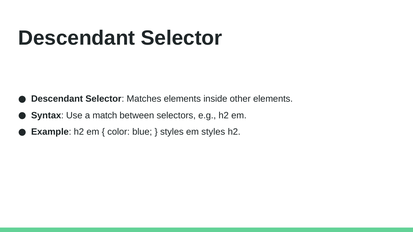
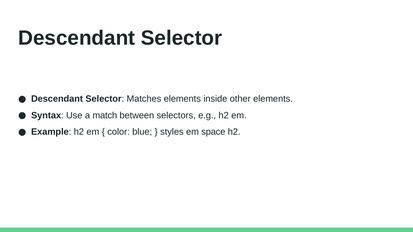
em styles: styles -> space (213, 132)
